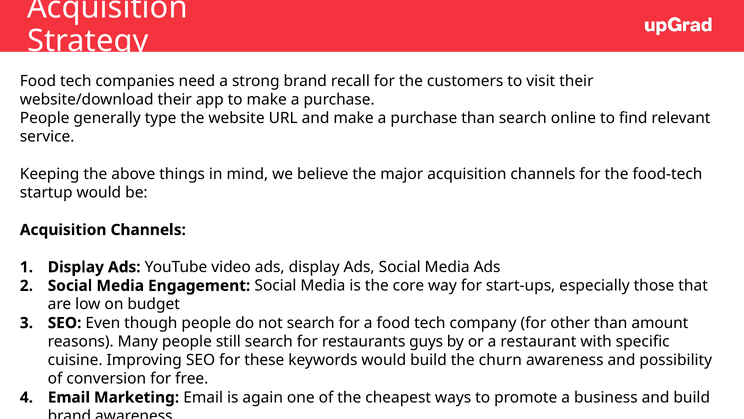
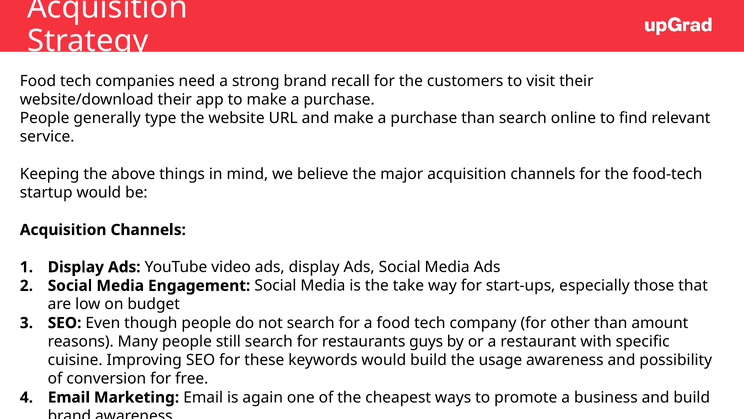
core: core -> take (408, 285)
churn: churn -> usage (500, 360)
